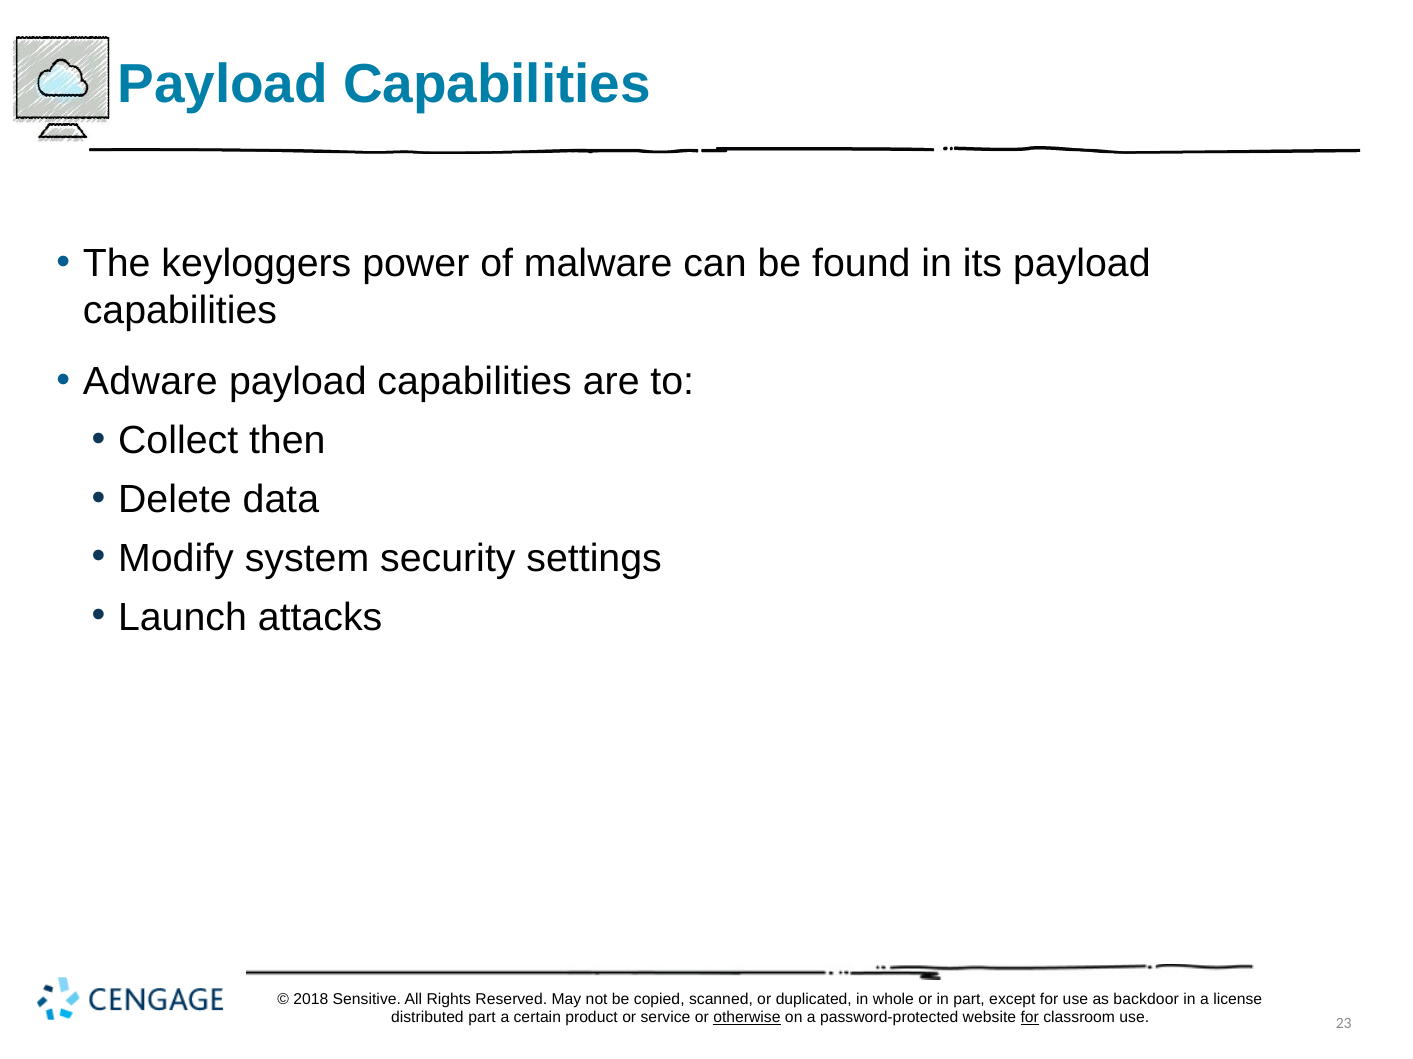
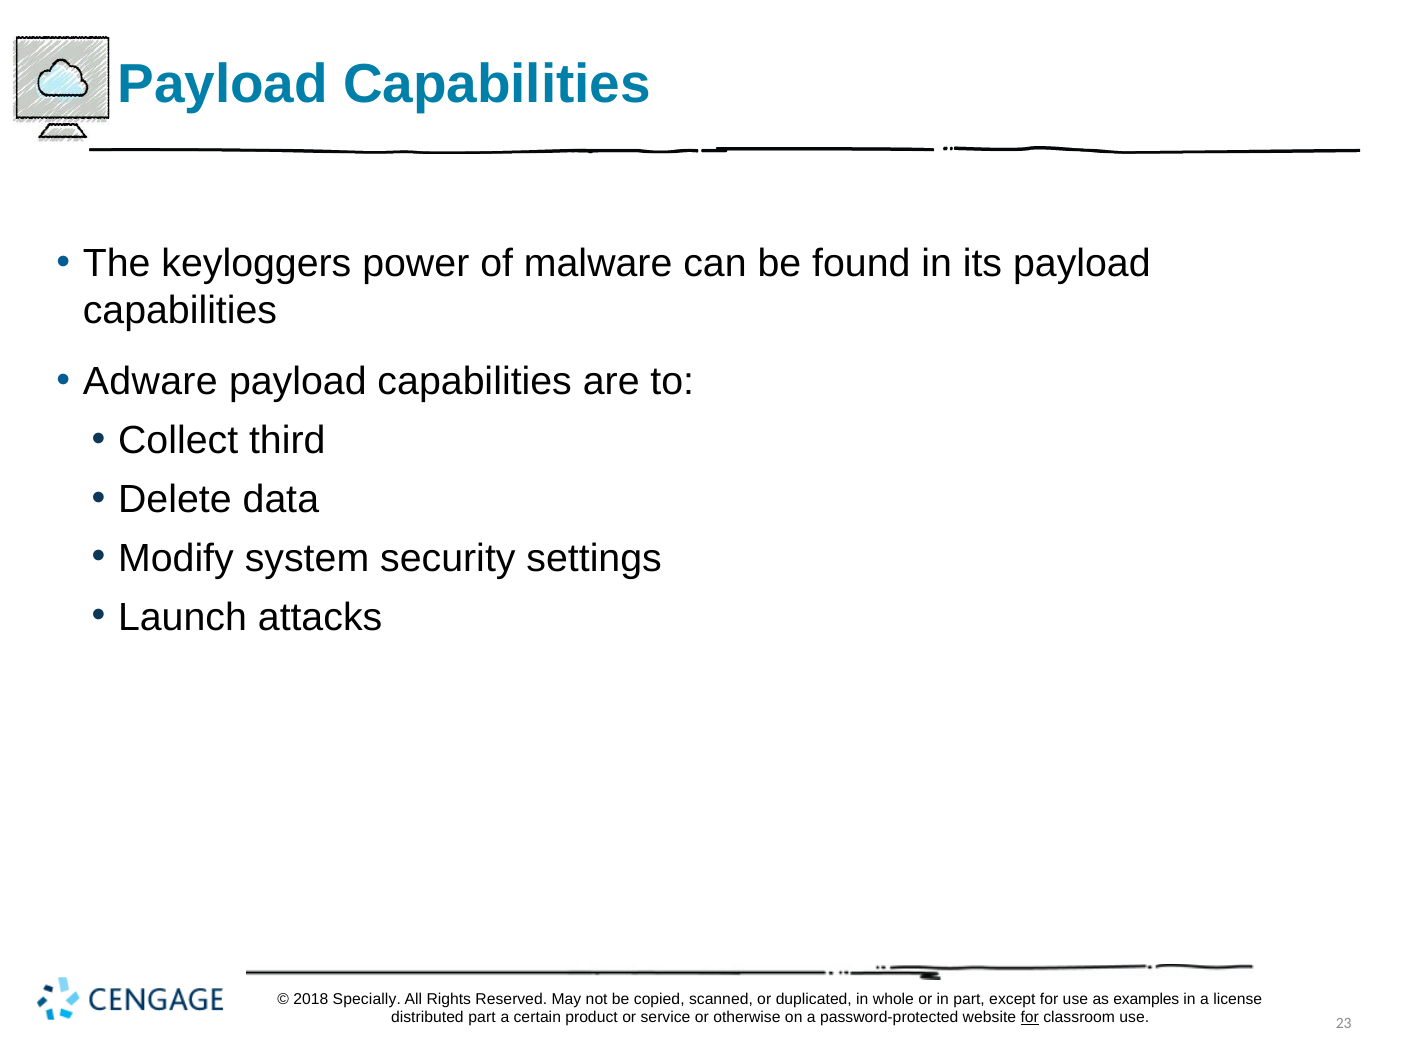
then: then -> third (287, 441)
Sensitive: Sensitive -> Specially (367, 1000)
backdoor: backdoor -> examples (1146, 1000)
otherwise underline: present -> none (747, 1018)
